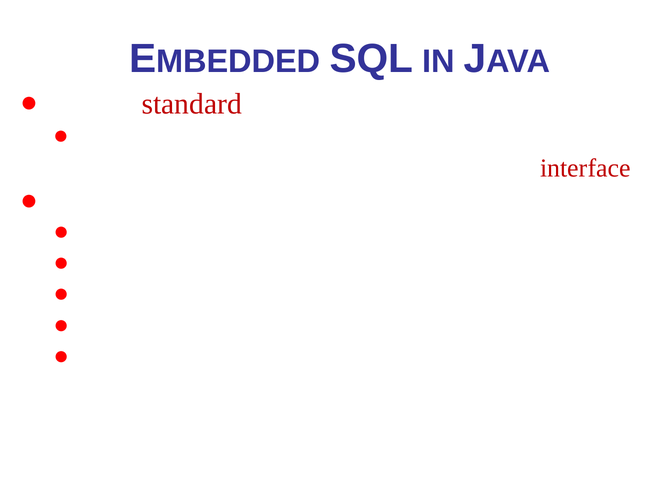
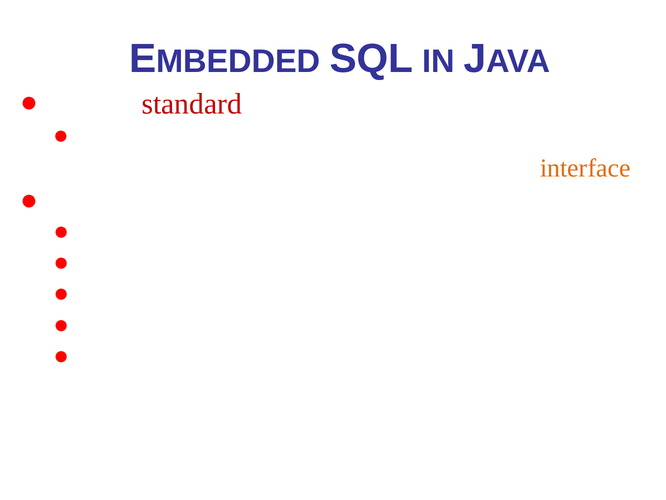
interface colour: red -> orange (585, 168)
